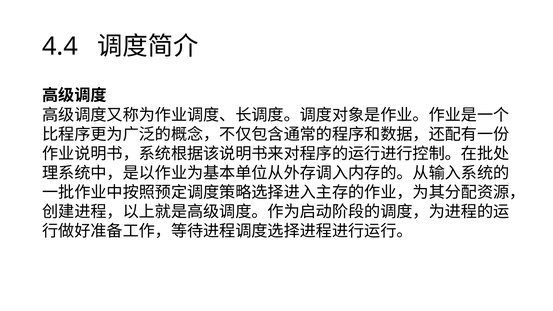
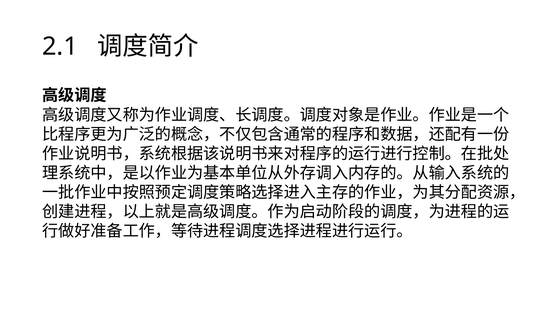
4.4: 4.4 -> 2.1 (60, 46)
